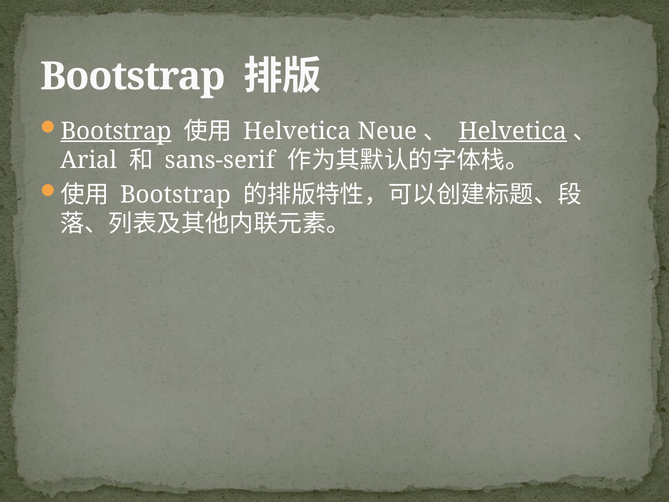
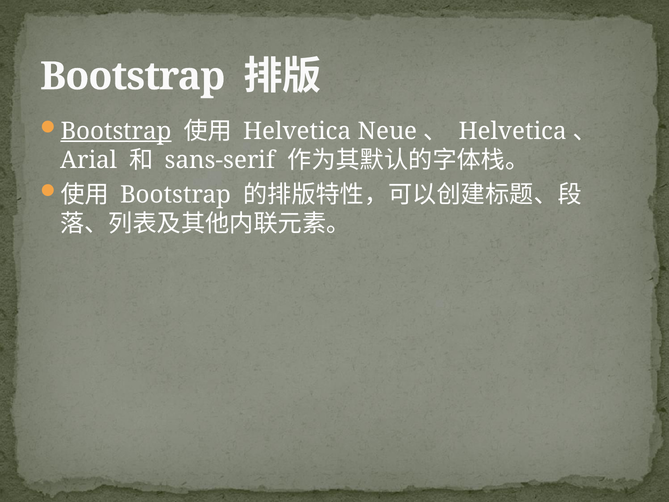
Helvetica underline: present -> none (513, 131)
